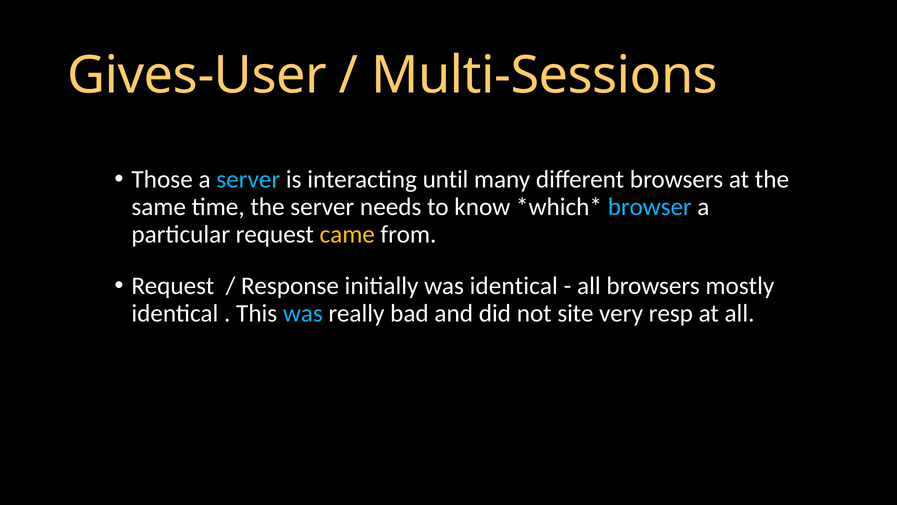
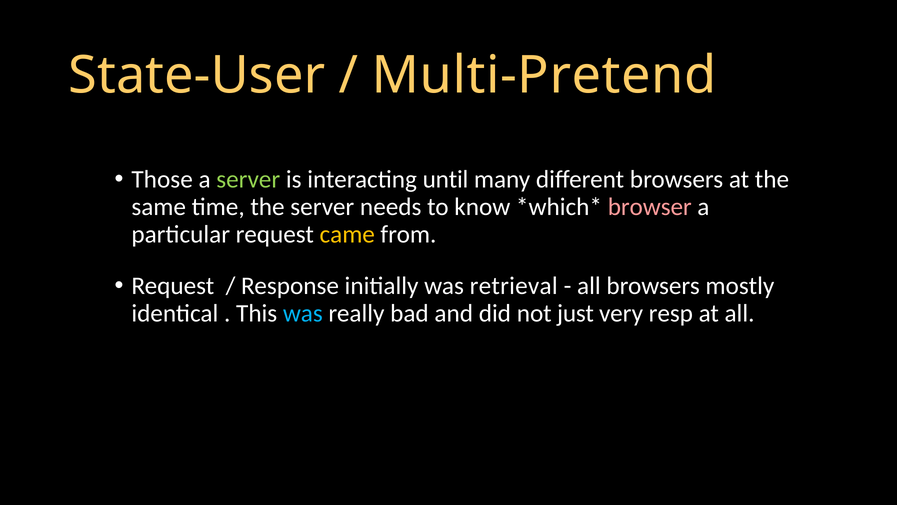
Gives-User: Gives-User -> State-User (197, 75)
Multi-Sessions: Multi-Sessions -> Multi-Pretend (544, 75)
server colour: light blue -> light green (248, 179)
browser colour: light blue -> pink (650, 207)
was identical: identical -> retrieval (514, 286)
site: site -> just (576, 313)
